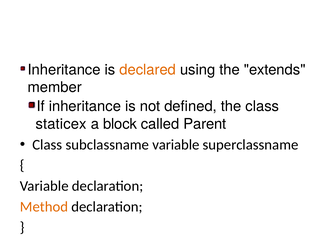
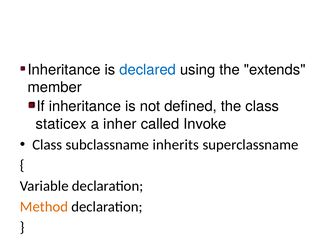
declared colour: orange -> blue (148, 70)
block: block -> inher (120, 124)
Parent: Parent -> Invoke (205, 124)
subclassname variable: variable -> inherits (176, 145)
